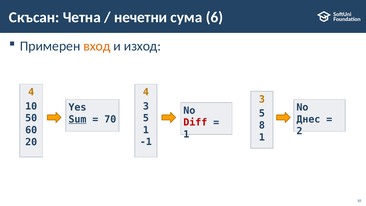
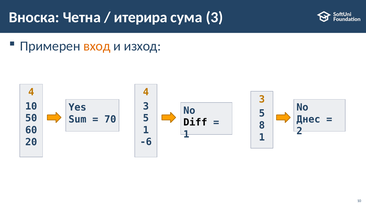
Скъсан: Скъсан -> Вноска (34, 17)
нечетни: нечетни -> итерира (141, 17)
сума 6: 6 -> 3 (215, 17)
Sum underline: present -> none (77, 119)
Diff colour: red -> black (195, 122)
-1: -1 -> -6 (146, 142)
